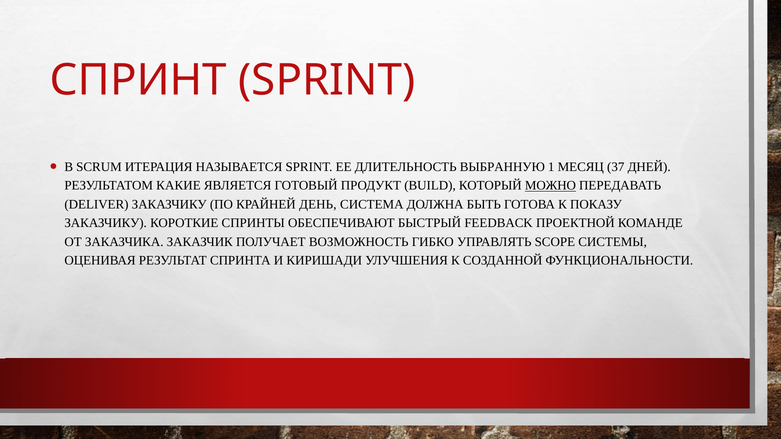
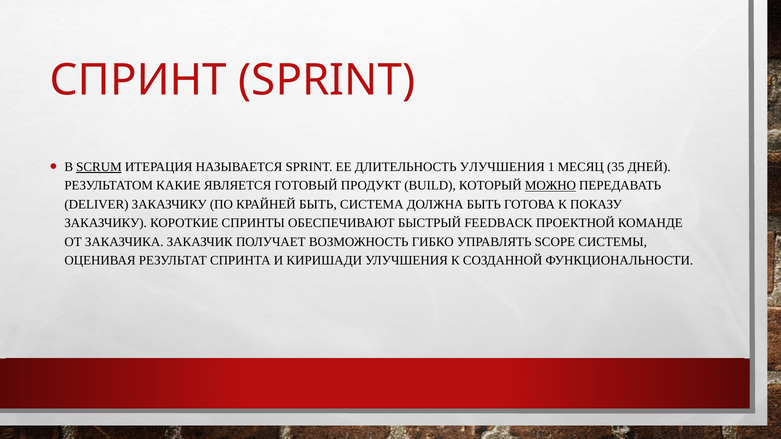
SCRUM underline: none -> present (99, 167)
ДЛИТЕЛЬНОСТЬ ВЫБРАННУЮ: ВЫБРАННУЮ -> УЛУЧШЕНИЯ (502, 167)
37: 37 -> 35 (616, 167)
КРАЙНЕЙ ДЕНЬ: ДЕНЬ -> БЫТЬ (318, 204)
